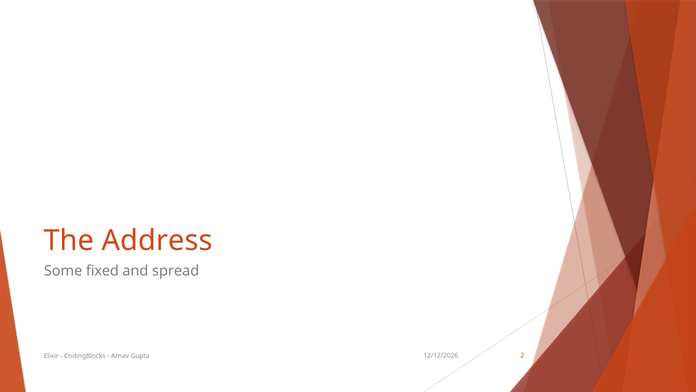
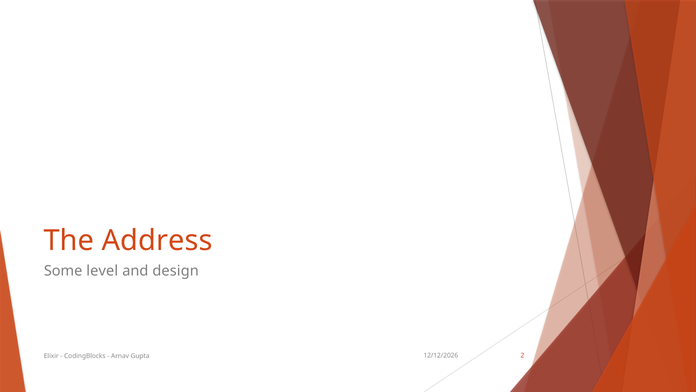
fixed: fixed -> level (102, 271)
spread: spread -> design (176, 271)
